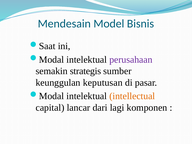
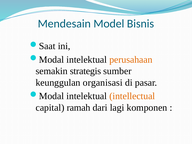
perusahaan colour: purple -> orange (131, 60)
keputusan: keputusan -> organisasi (103, 83)
lancar: lancar -> ramah (79, 108)
